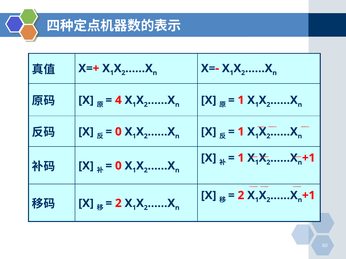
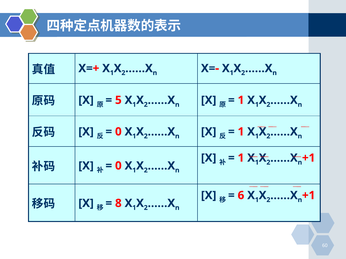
4: 4 -> 5 (118, 100)
2: 2 -> 6 (241, 196)
2: 2 -> 8 (118, 204)
